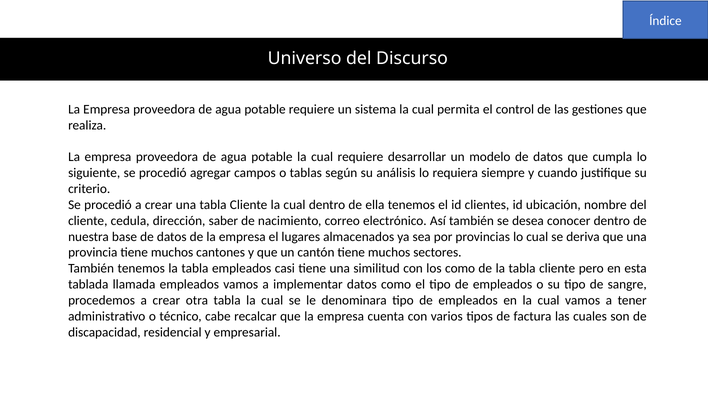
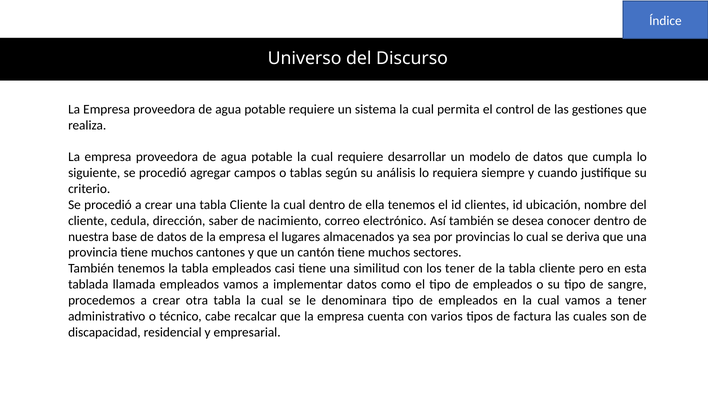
los como: como -> tener (460, 269)
